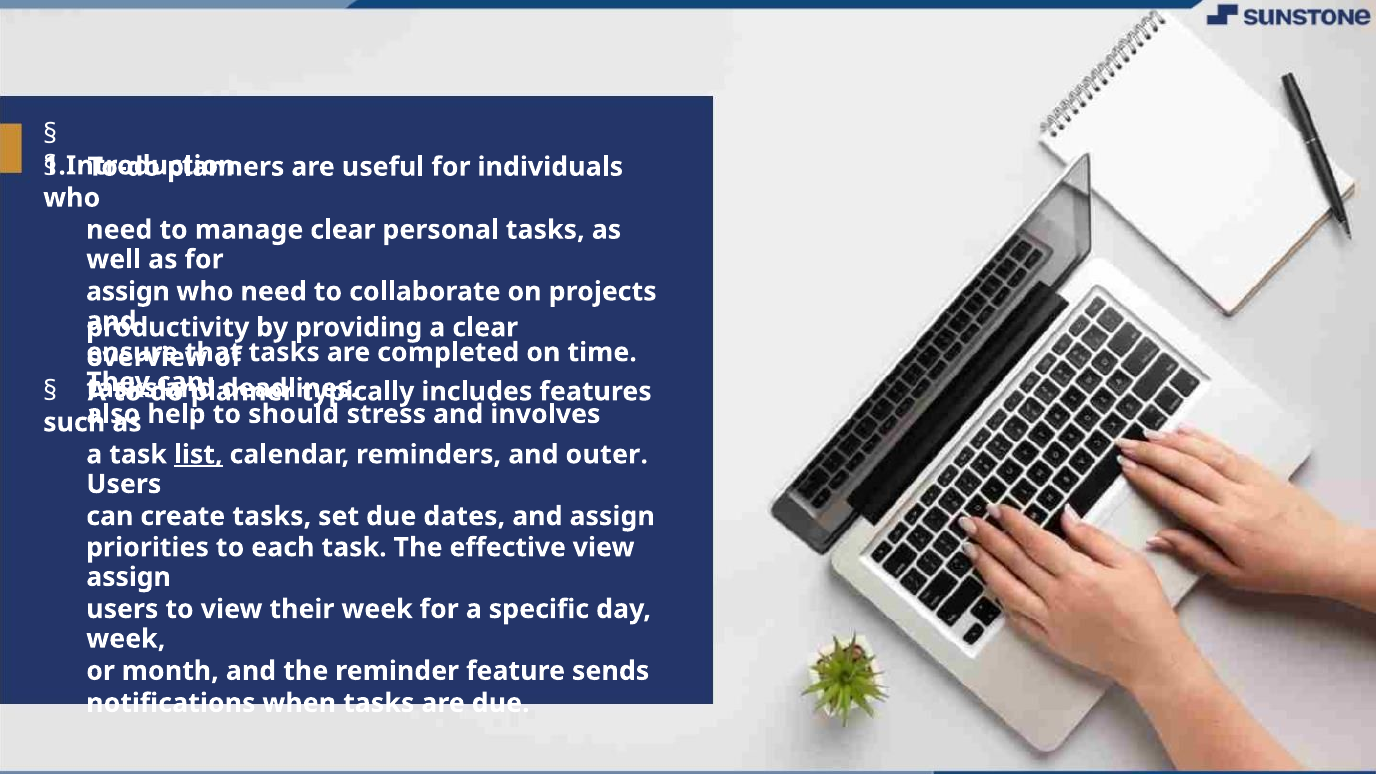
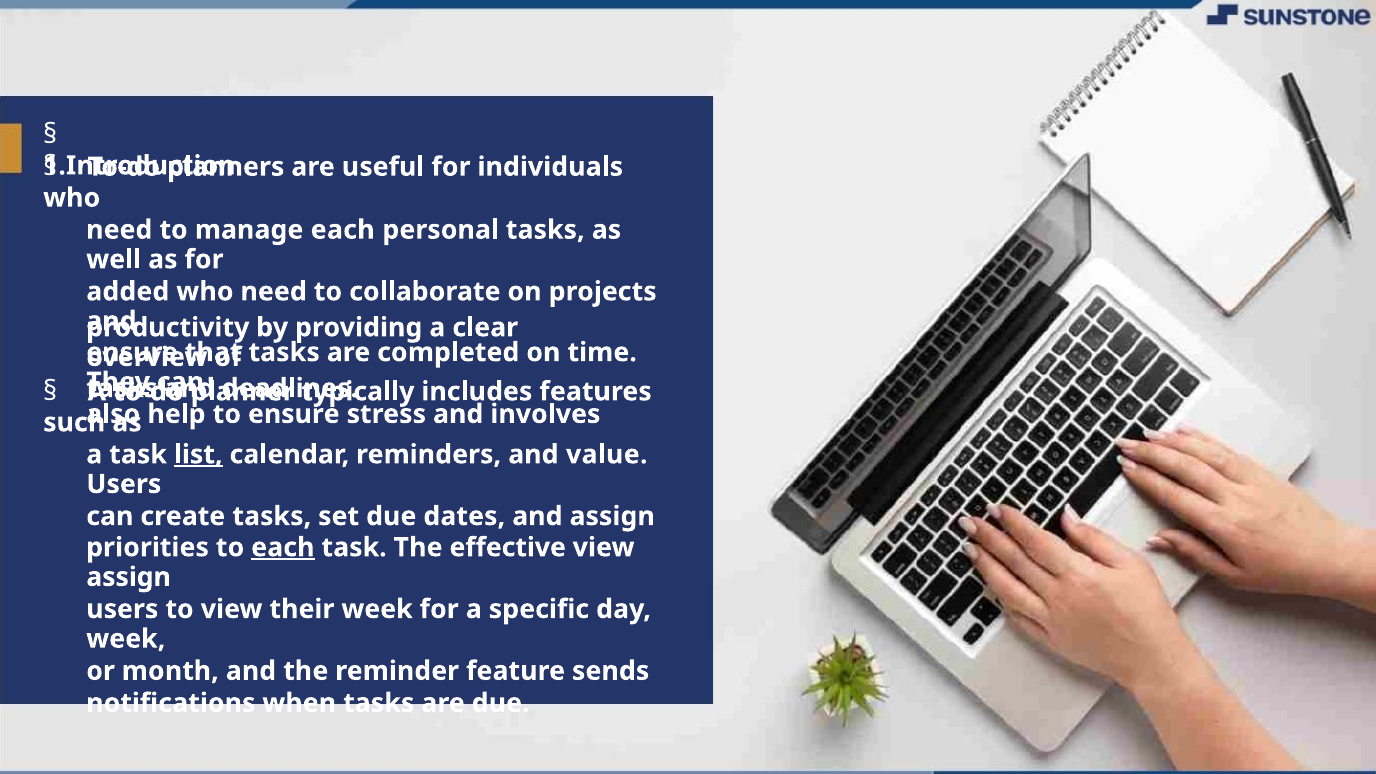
manage clear: clear -> each (343, 230)
assign: assign -> added (128, 292)
to should: should -> ensure (294, 414)
outer: outer -> value (607, 455)
each underline: none -> present (283, 547)
